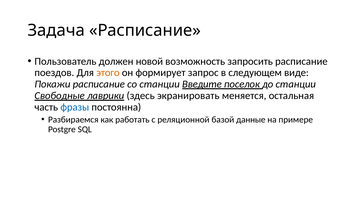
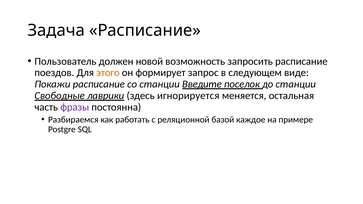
экранировать: экранировать -> игнорируется (188, 96)
фразы colour: blue -> purple (75, 107)
данные: данные -> каждое (251, 120)
